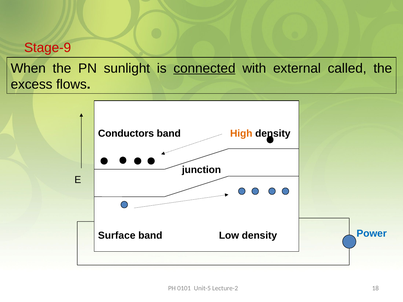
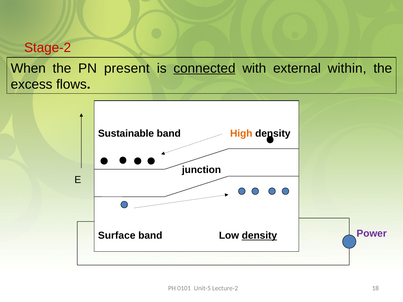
Stage-9: Stage-9 -> Stage-2 (48, 48)
sunlight: sunlight -> present (127, 68)
called: called -> within (347, 68)
Conductors: Conductors -> Sustainable (126, 134)
Power colour: blue -> purple (372, 234)
density underline: none -> present (259, 236)
